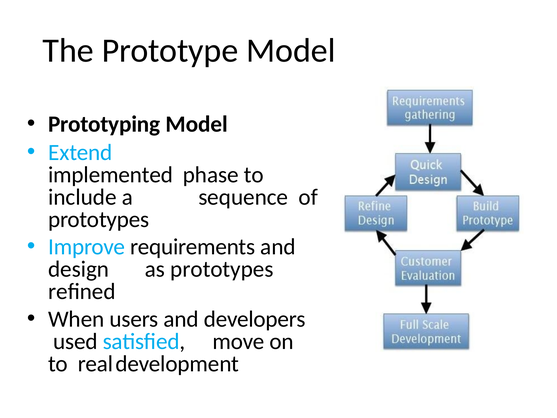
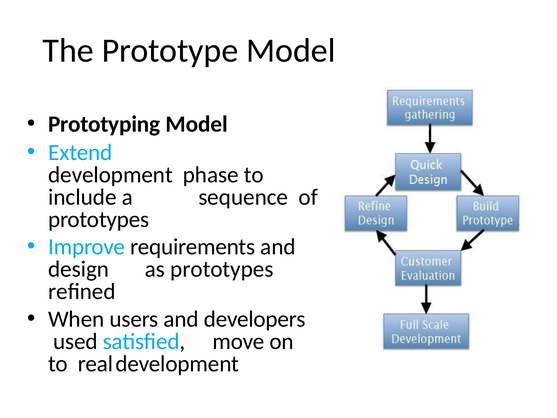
implemented: implemented -> development (110, 175)
